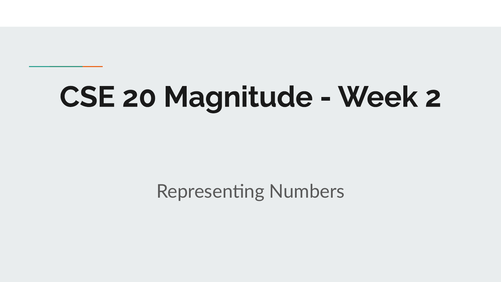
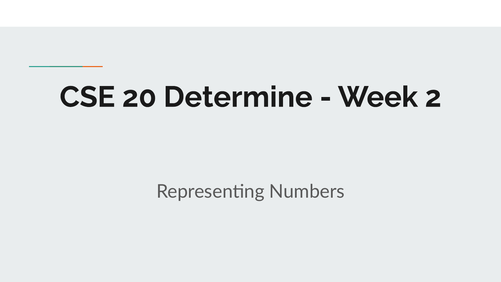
Magnitude: Magnitude -> Determine (238, 97)
